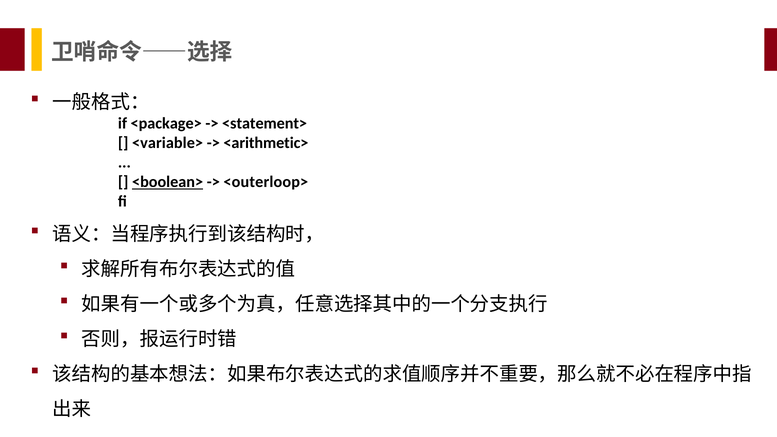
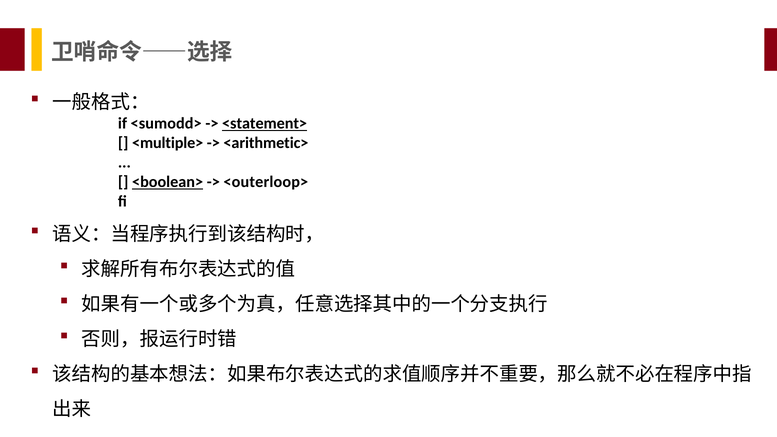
<package>: <package> -> <sumodd> (166, 124)
<statement> underline: none -> present (265, 124)
<variable>: <variable> -> <multiple> (168, 143)
